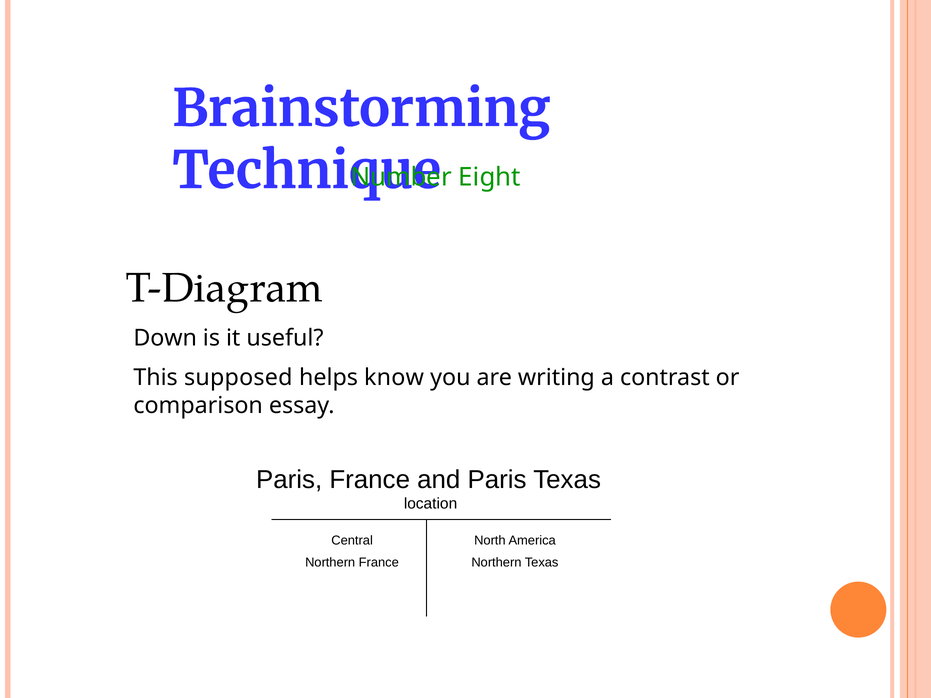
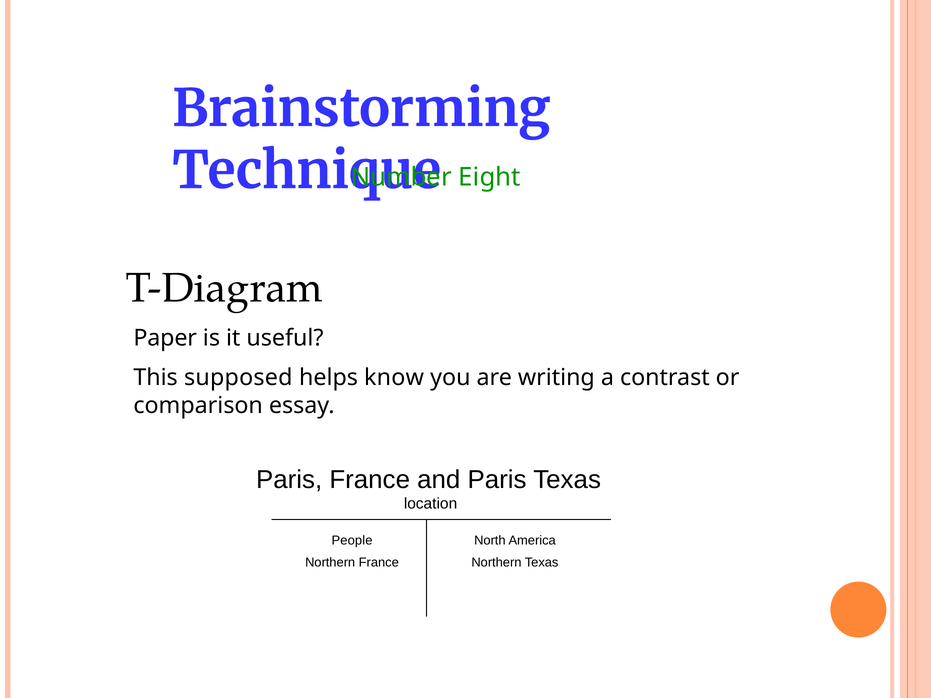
Down: Down -> Paper (165, 338)
Central: Central -> People (352, 541)
